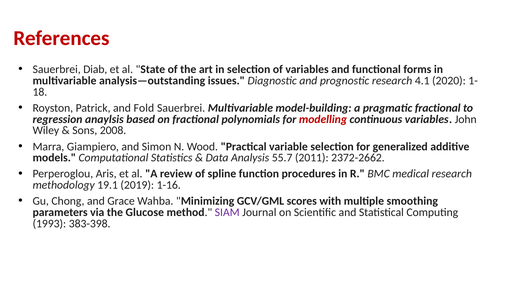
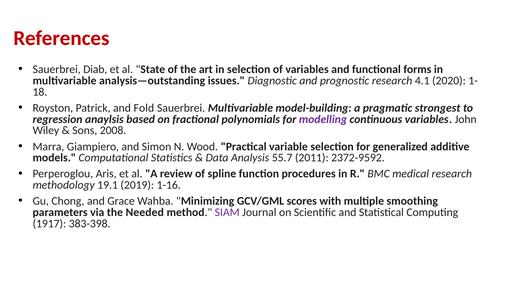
pragmatic fractional: fractional -> strongest (438, 108)
modelling colour: red -> purple (323, 119)
2372-2662: 2372-2662 -> 2372-9592 (358, 158)
Glucose: Glucose -> Needed (145, 213)
1993: 1993 -> 1917 (49, 224)
